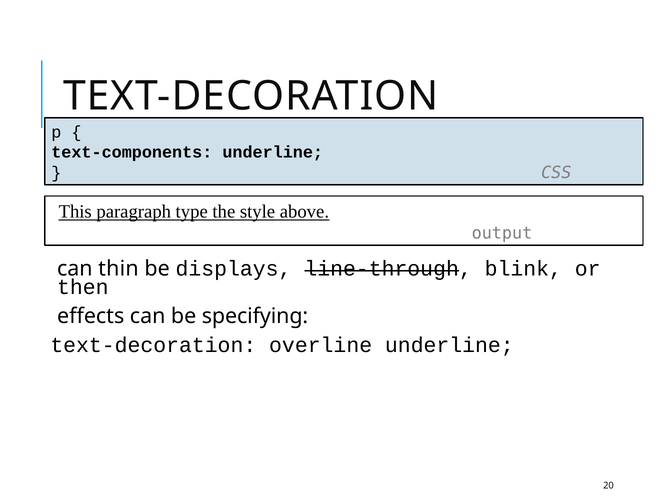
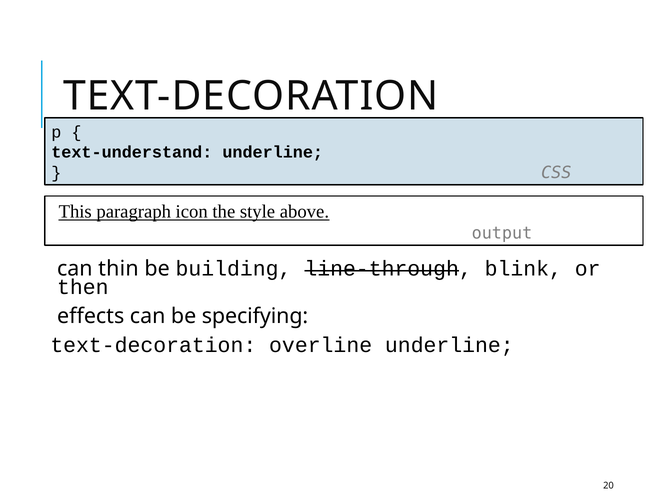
text-components: text-components -> text-understand (132, 152)
type: type -> icon (192, 211)
displays: displays -> building (233, 268)
